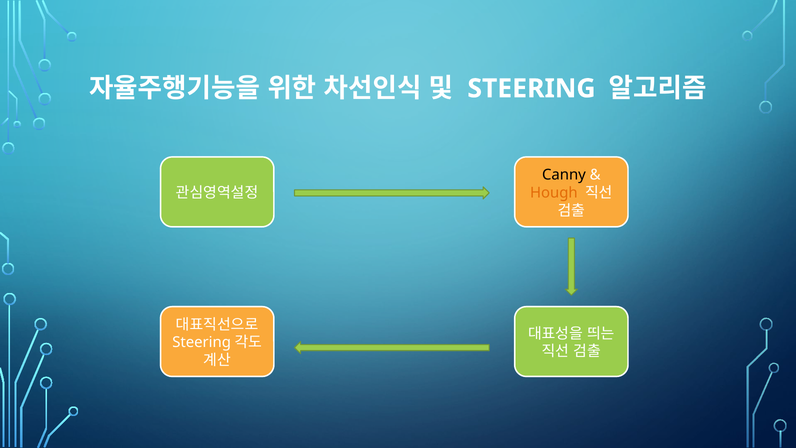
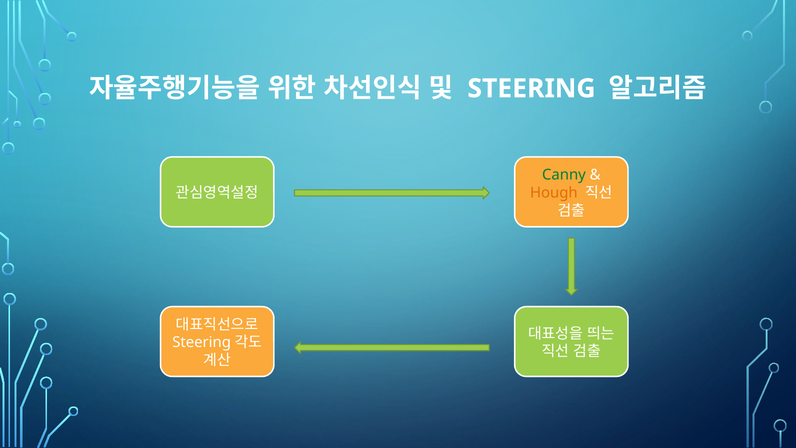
Canny colour: black -> green (564, 175)
